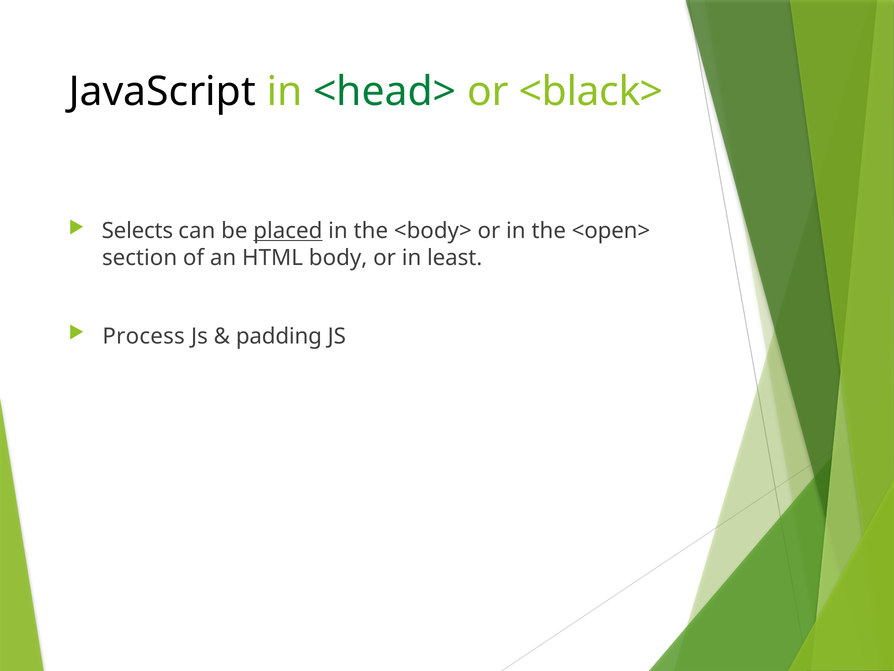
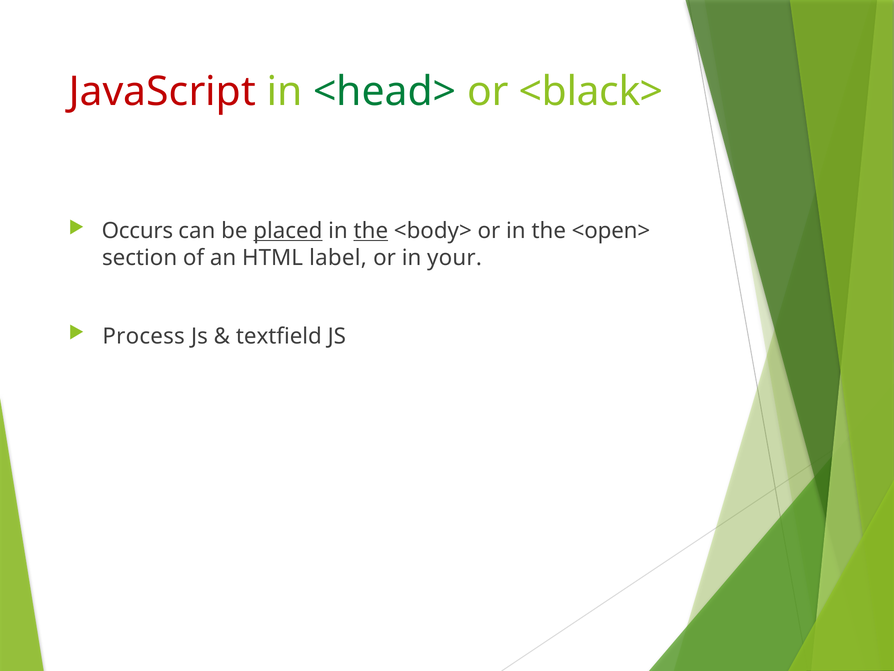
JavaScript colour: black -> red (162, 92)
Selects: Selects -> Occurs (137, 231)
the underline: none -> present (371, 231)
body: body -> label (338, 258)
least: least -> your (455, 258)
padding: padding -> textfield (279, 336)
